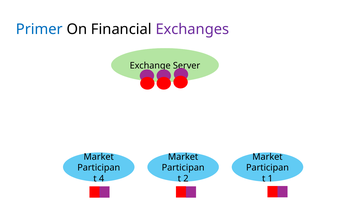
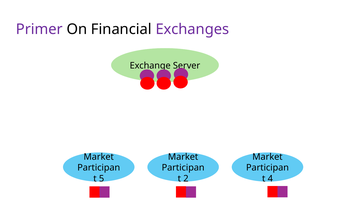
Primer colour: blue -> purple (39, 29)
4: 4 -> 5 (102, 178)
1: 1 -> 4 (270, 178)
